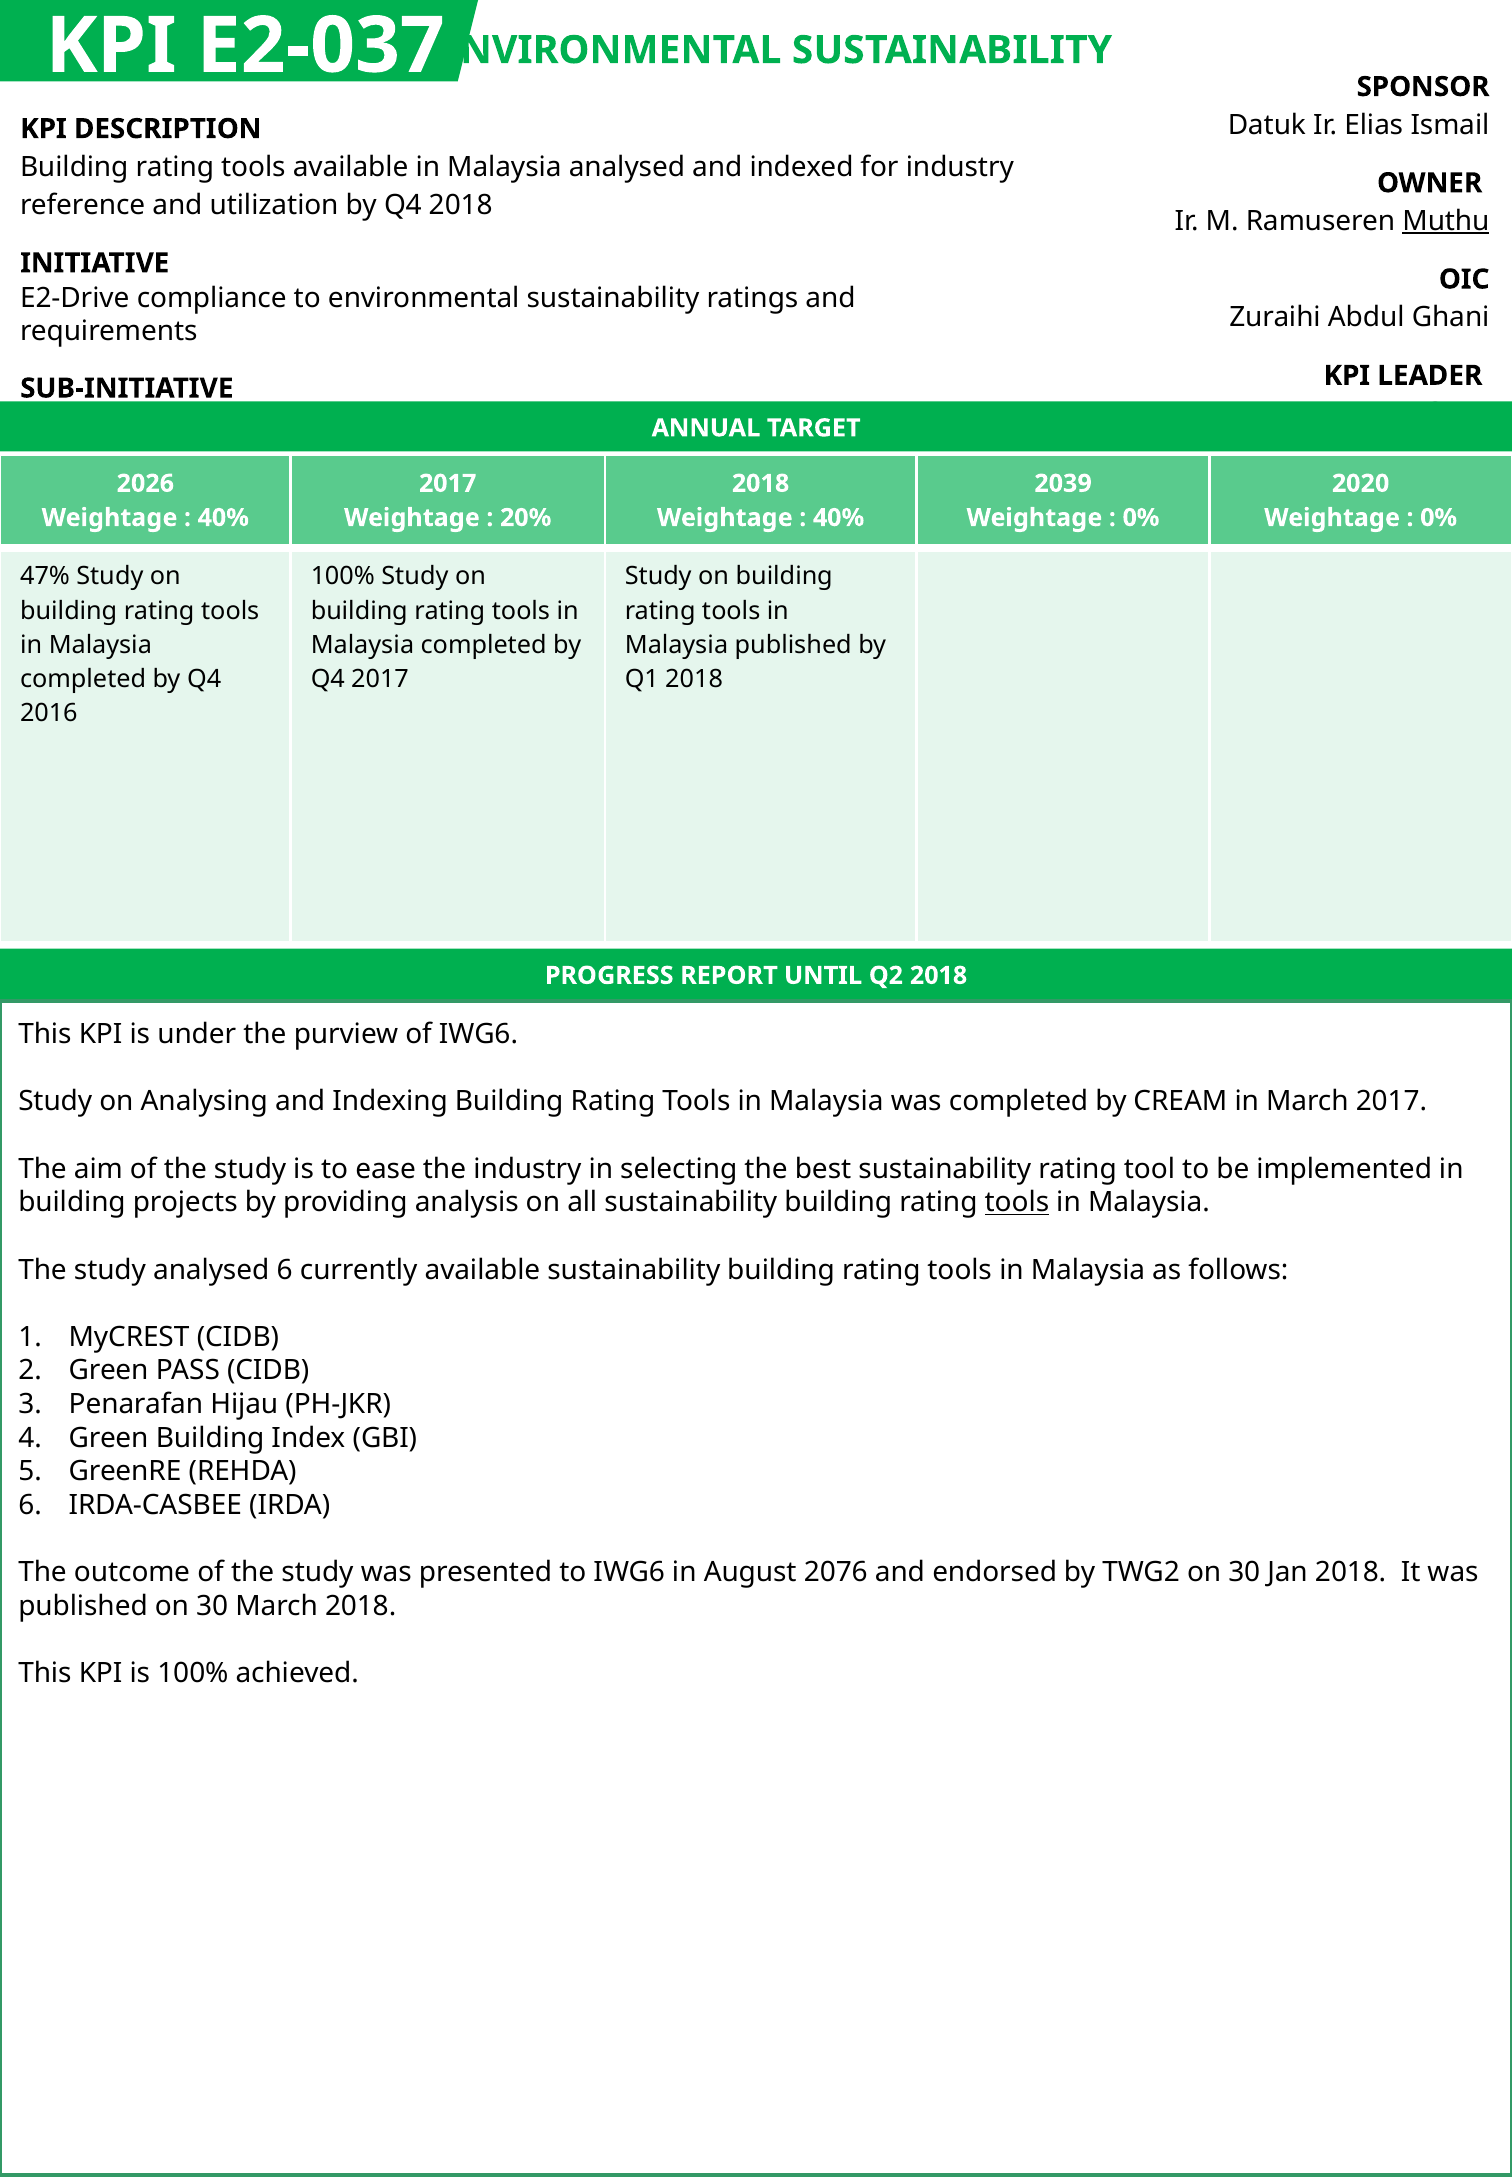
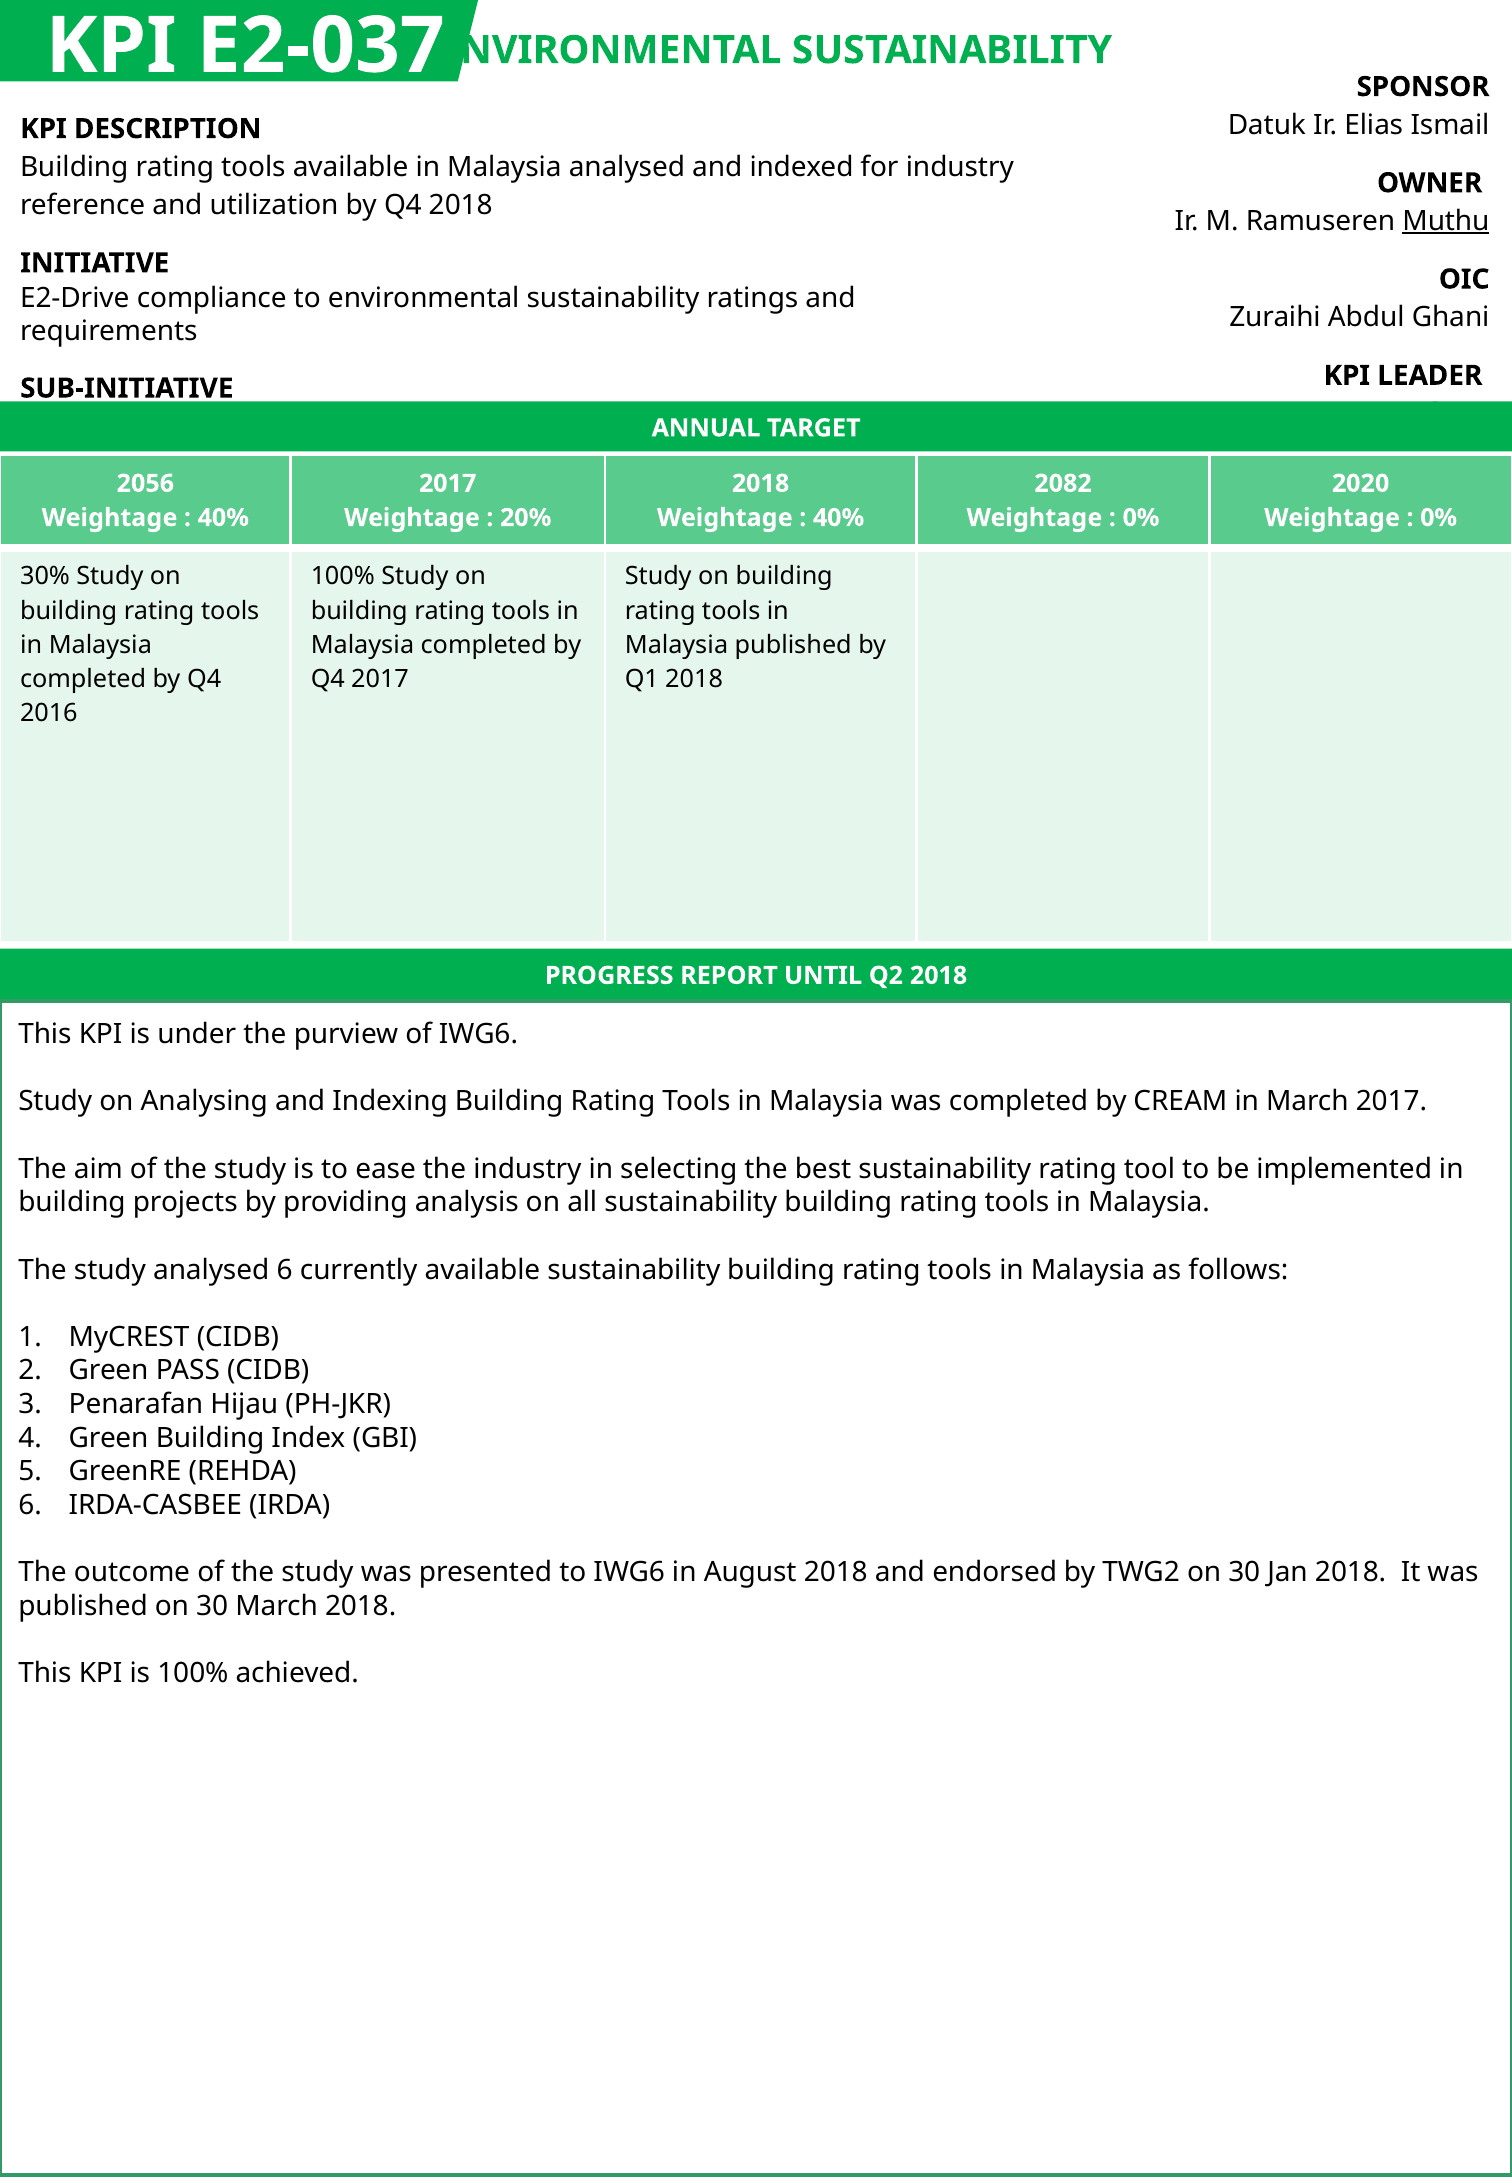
2026: 2026 -> 2056 (145, 484)
2039: 2039 -> 2082 (1063, 484)
47%: 47% -> 30% (45, 577)
tools underline: present -> none (1017, 1203)
August 2076: 2076 -> 2018 (836, 1573)
